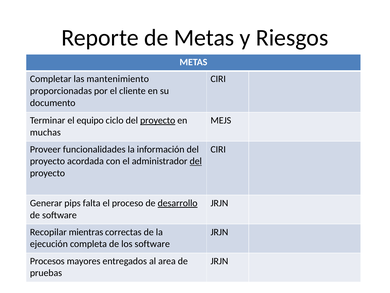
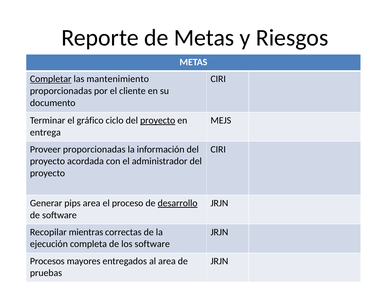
Completar underline: none -> present (51, 79)
equipo: equipo -> gráfico (90, 120)
muchas: muchas -> entrega (45, 132)
Proveer funcionalidades: funcionalidades -> proporcionadas (94, 149)
del underline: present -> none (196, 161)
pips falta: falta -> area (92, 203)
